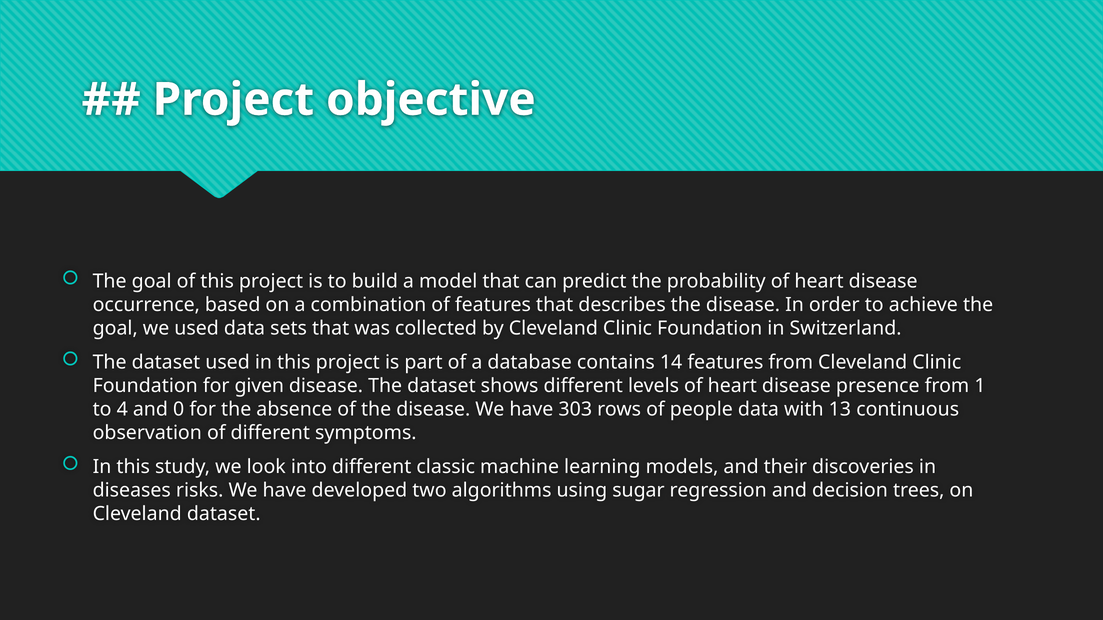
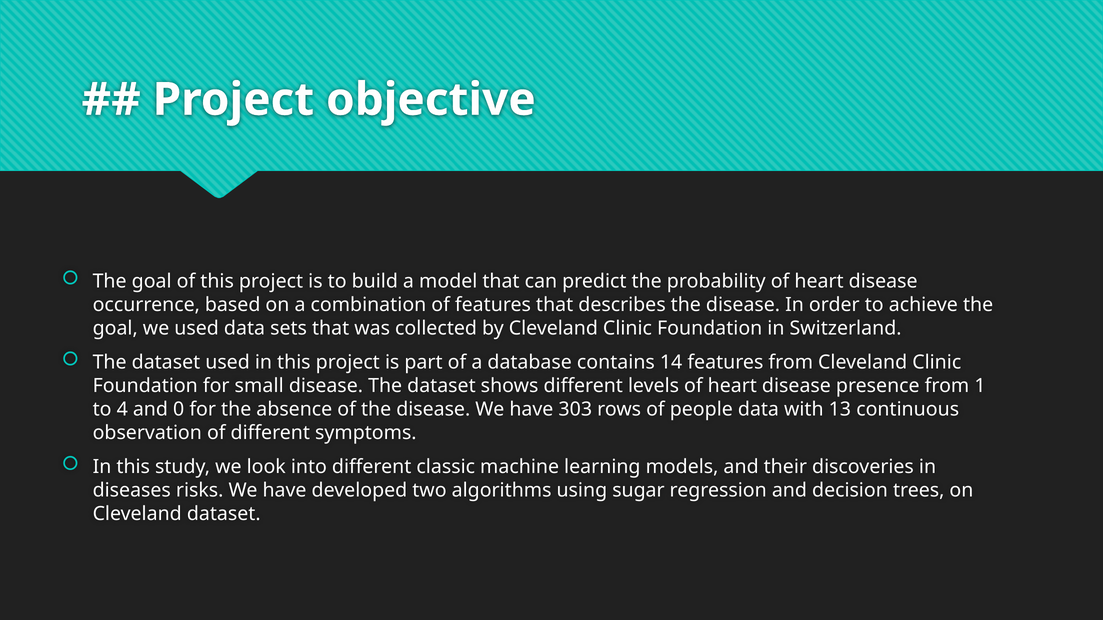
given: given -> small (259, 386)
